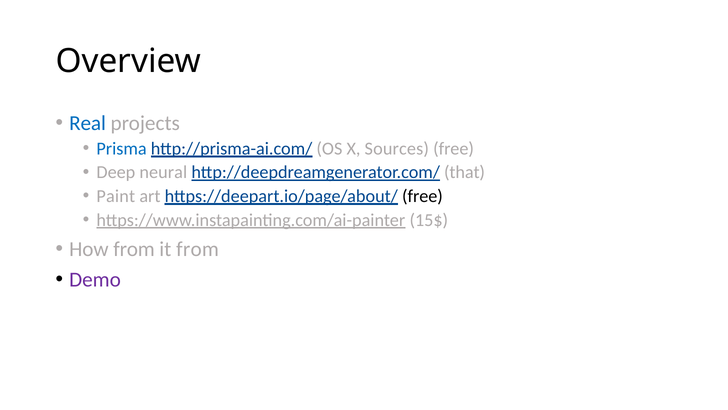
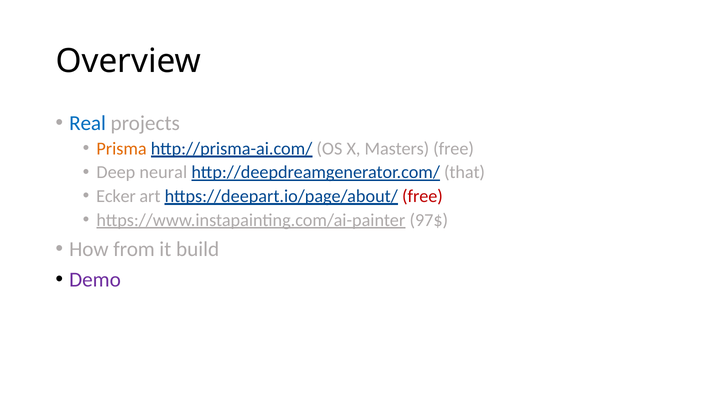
Prisma colour: blue -> orange (122, 148)
Sources: Sources -> Masters (397, 148)
Paint: Paint -> Ecker (116, 196)
free colour: black -> red (422, 196)
15$: 15$ -> 97$ (429, 220)
it from: from -> build (198, 249)
